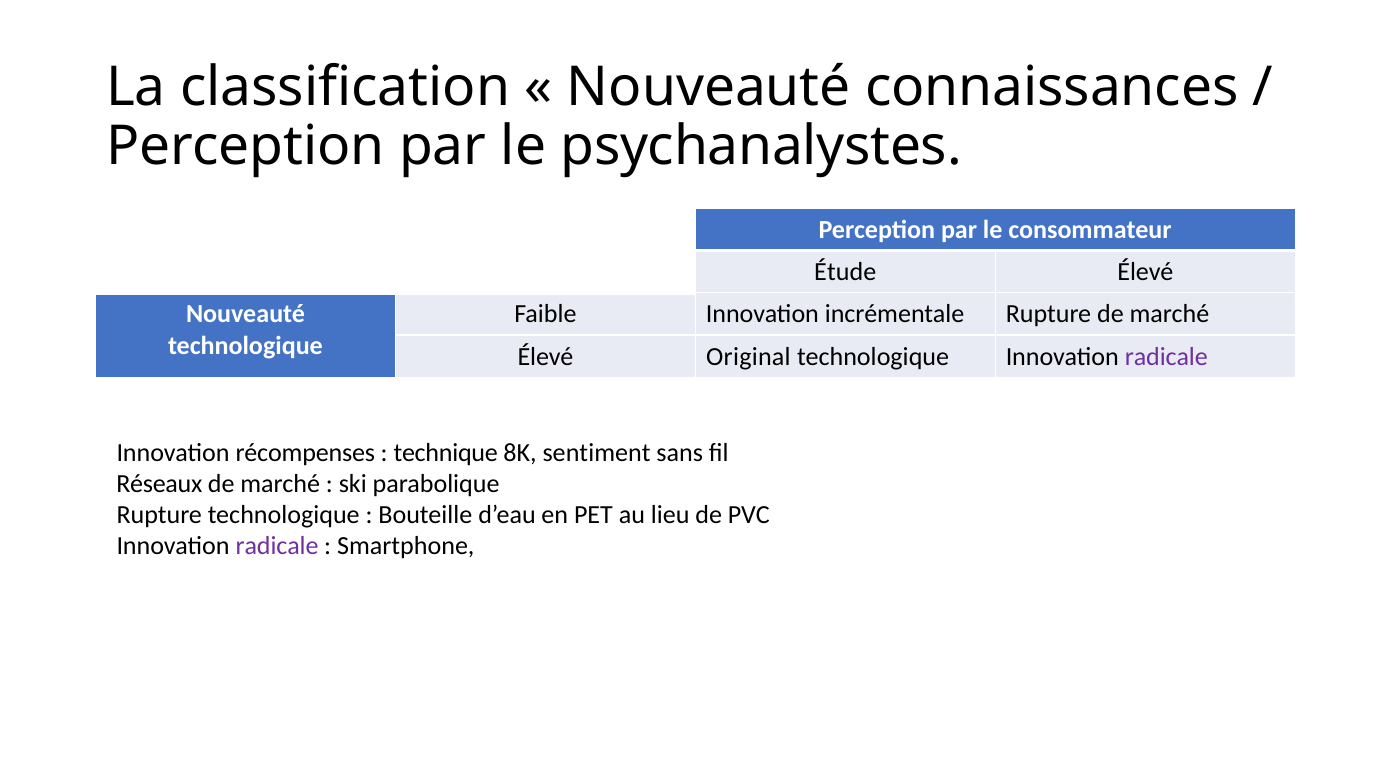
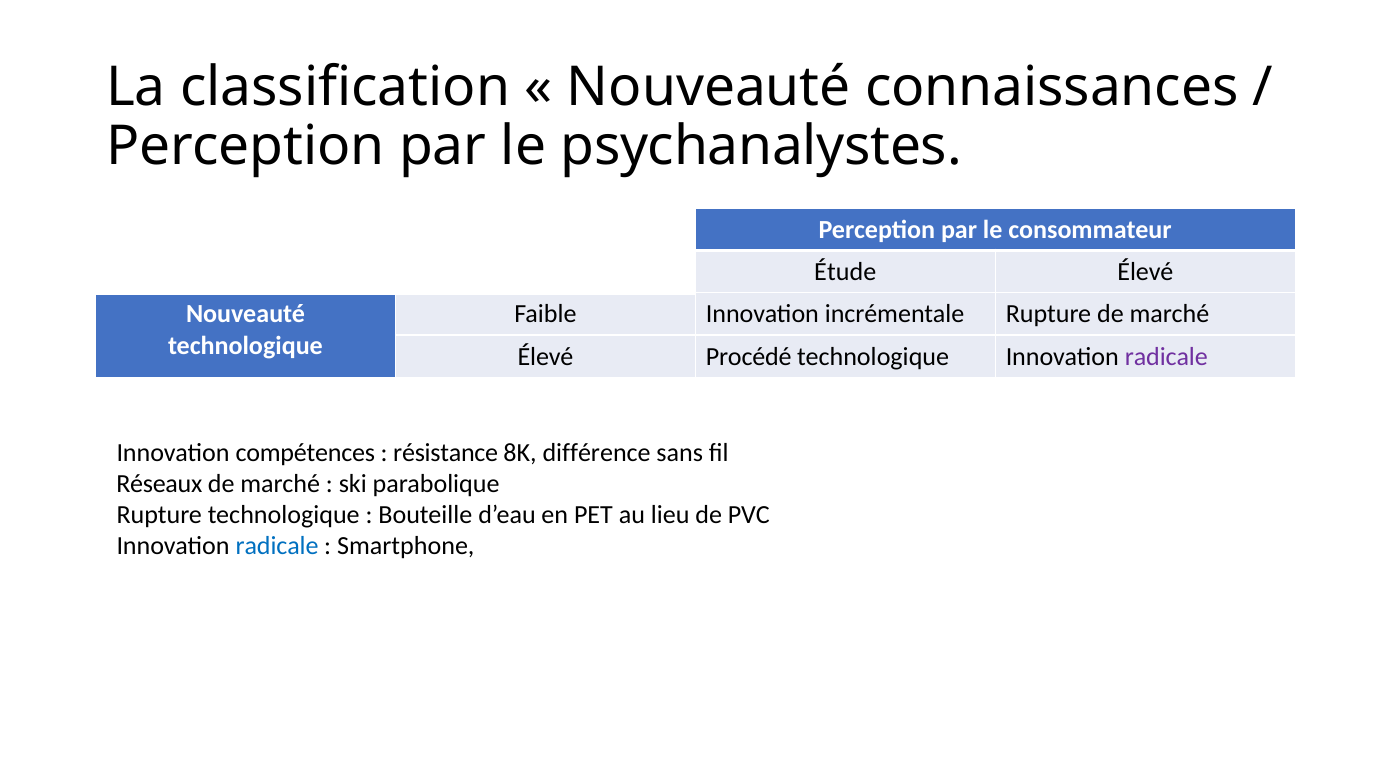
Original: Original -> Procédé (749, 357)
récompenses: récompenses -> compétences (305, 453)
technique: technique -> résistance (446, 453)
sentiment: sentiment -> différence (597, 453)
radicale colour: purple -> blue (277, 547)
